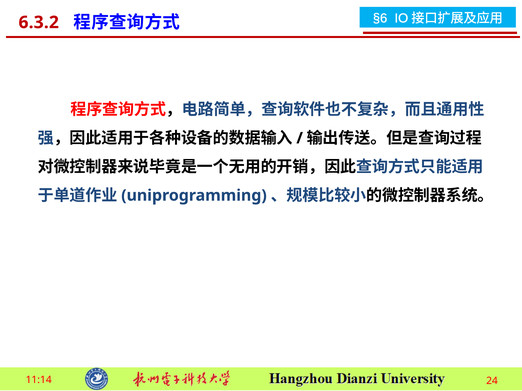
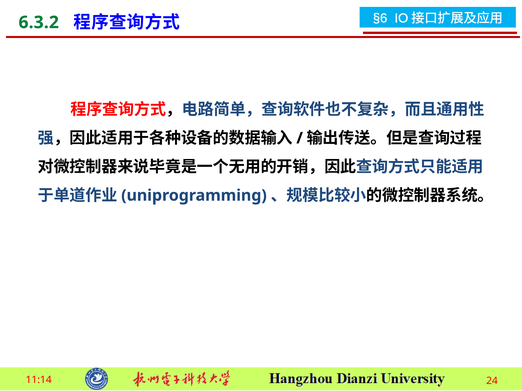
6.3.2 colour: red -> green (39, 22)
